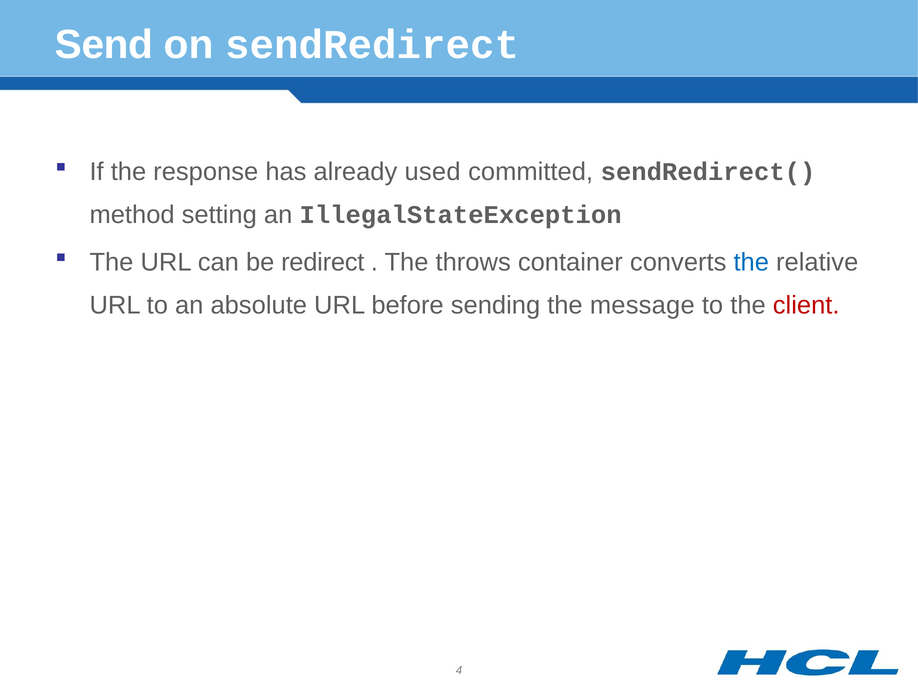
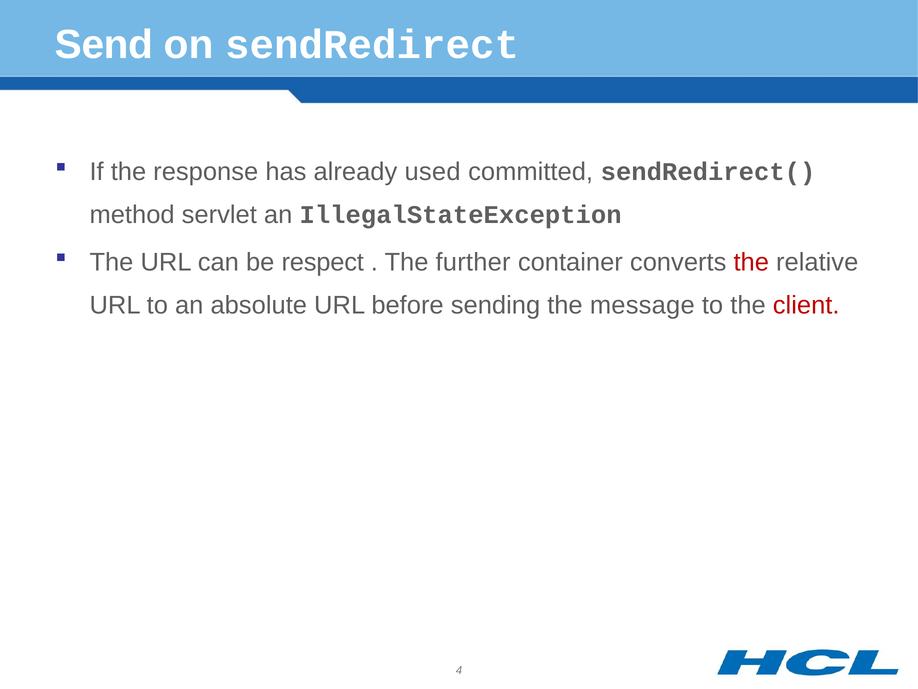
setting: setting -> servlet (219, 214)
redirect: redirect -> respect (323, 262)
throws: throws -> further (473, 262)
the colour: blue -> red (751, 262)
